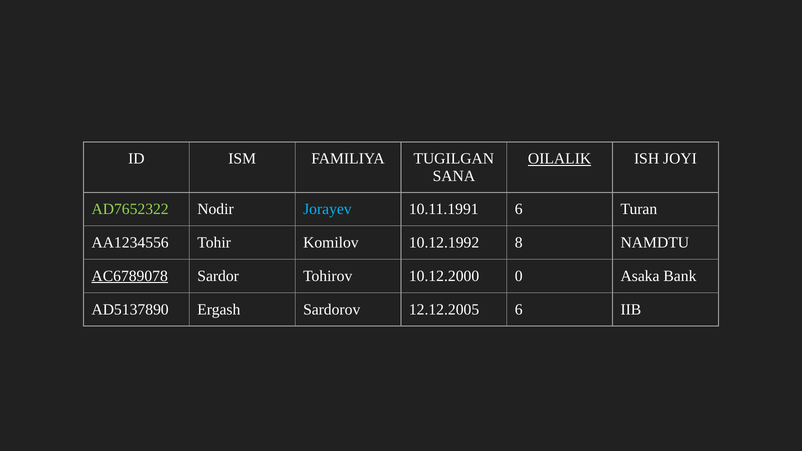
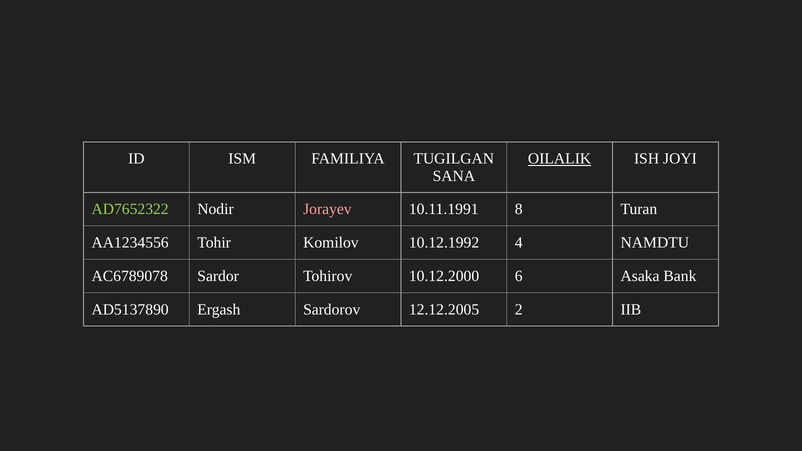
Jorayev colour: light blue -> pink (327, 209)
10.11.1991 6: 6 -> 8 (519, 209)
8: 8 -> 4 (519, 243)
AC6789078 underline: present -> none (130, 276)
0: 0 -> 6 (519, 276)
12.12.2005 6: 6 -> 2 (519, 309)
